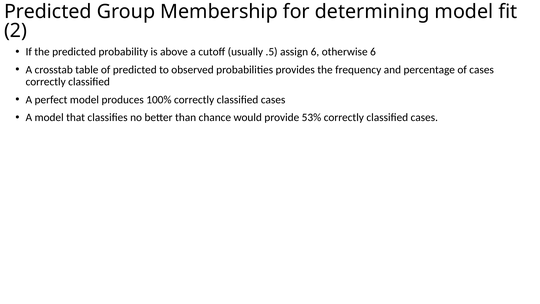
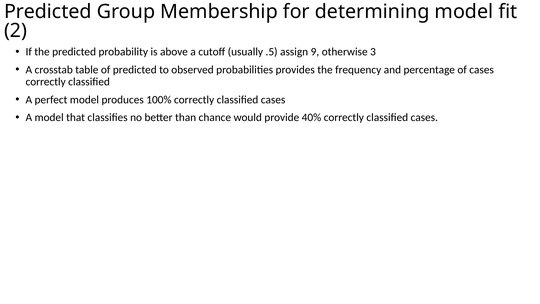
assign 6: 6 -> 9 (315, 52)
otherwise 6: 6 -> 3 (373, 52)
53%: 53% -> 40% (311, 117)
